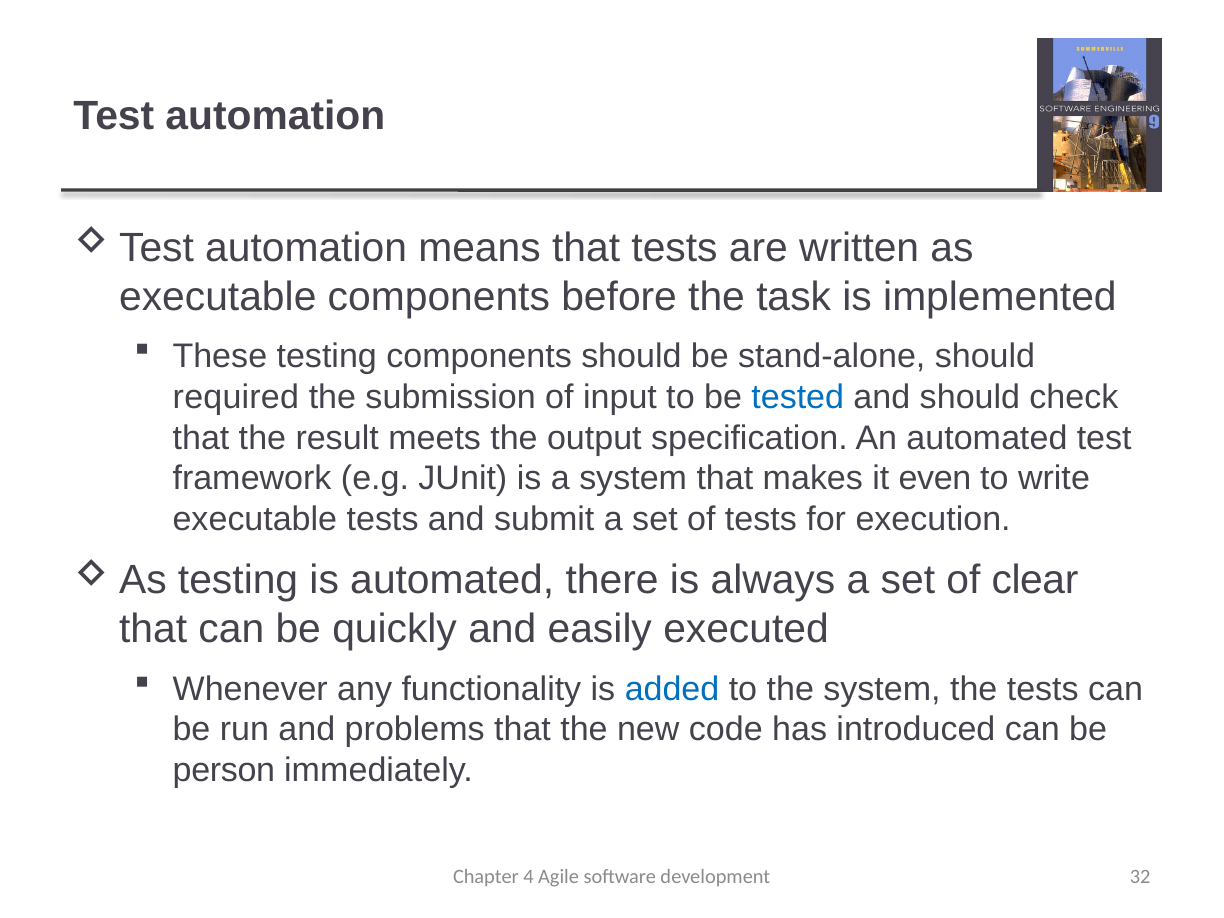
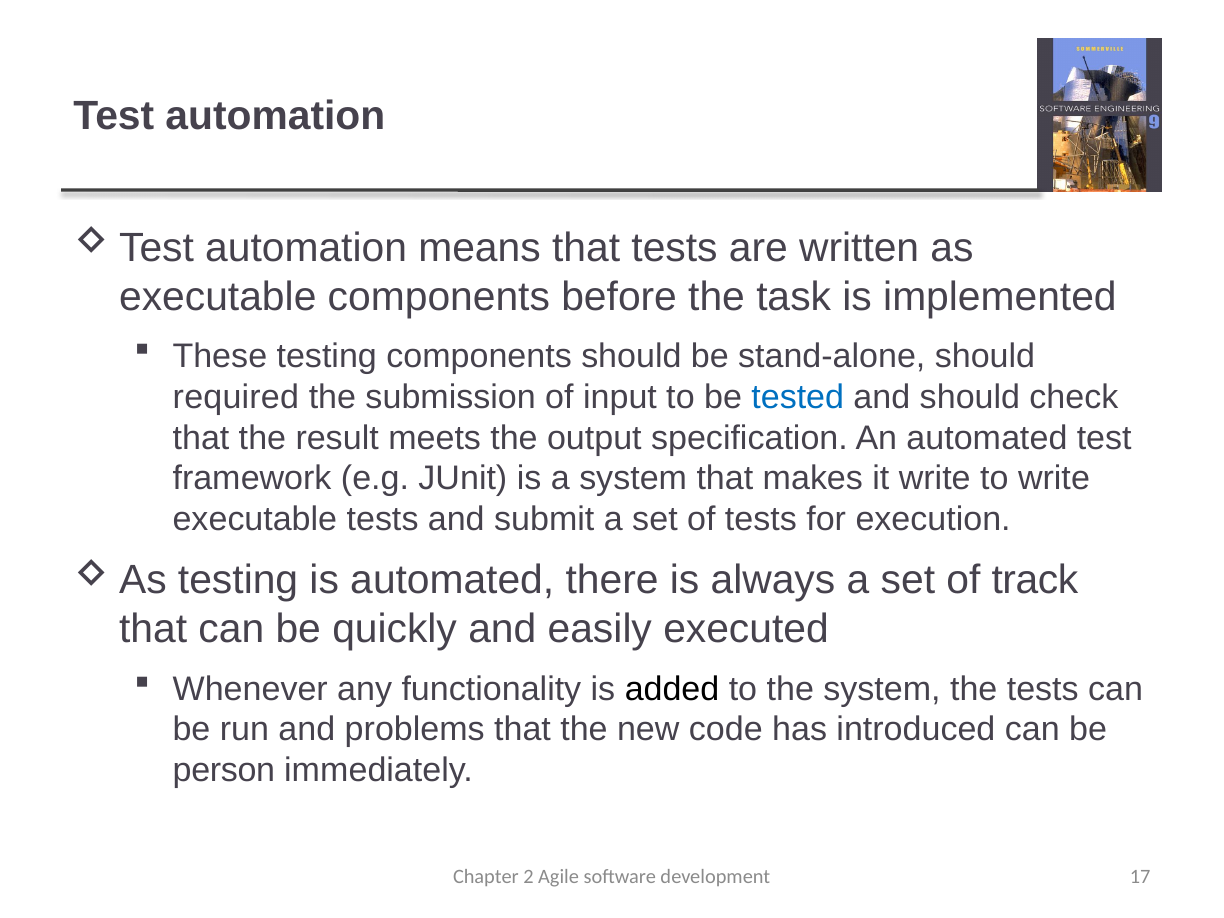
it even: even -> write (935, 479)
clear: clear -> track (1035, 580)
added colour: blue -> black (672, 689)
4: 4 -> 2 (528, 877)
32: 32 -> 17 (1140, 876)
